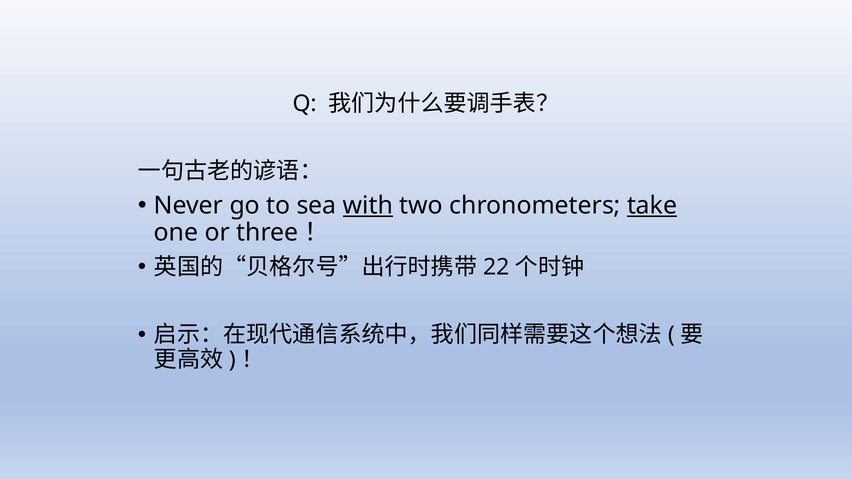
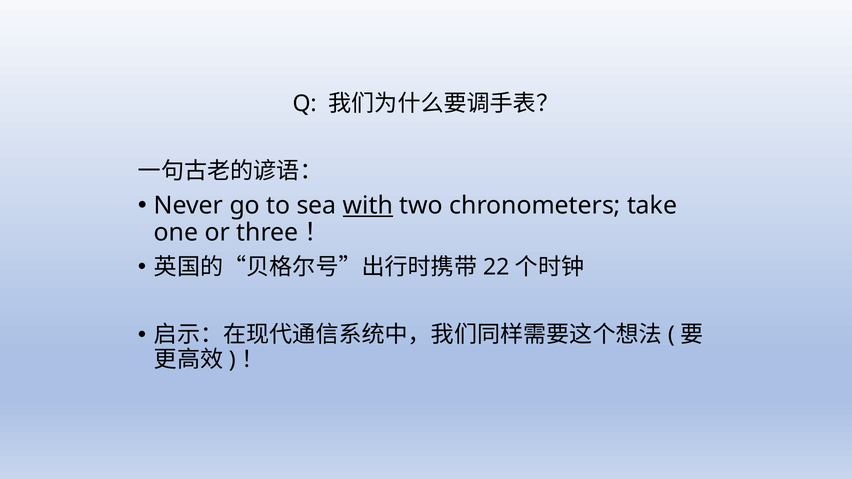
take underline: present -> none (652, 206)
